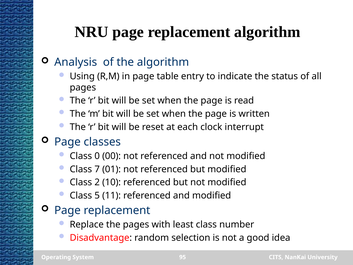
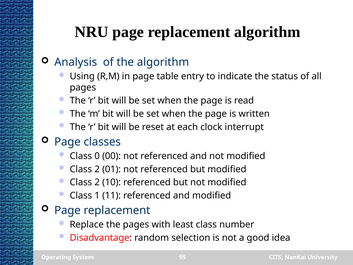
7: 7 -> 2 (97, 169)
5: 5 -> 1 (97, 195)
